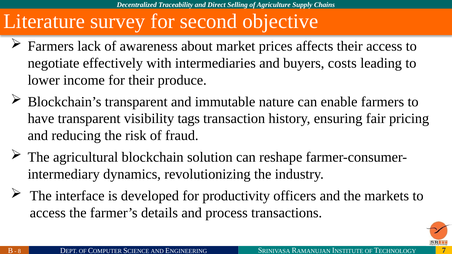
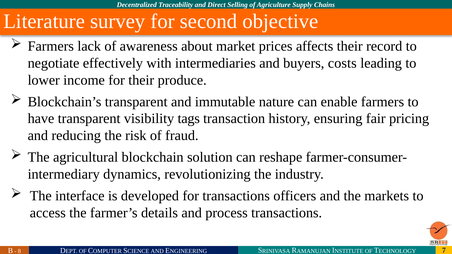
their access: access -> record (384, 46)
for productivity: productivity -> transactions (236, 196)
